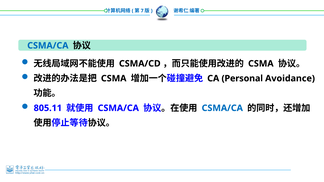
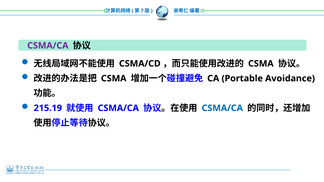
CSMA/CA colour: blue -> purple (48, 46)
Personal: Personal -> Portable (242, 79)
805.11: 805.11 -> 215.19 (48, 108)
